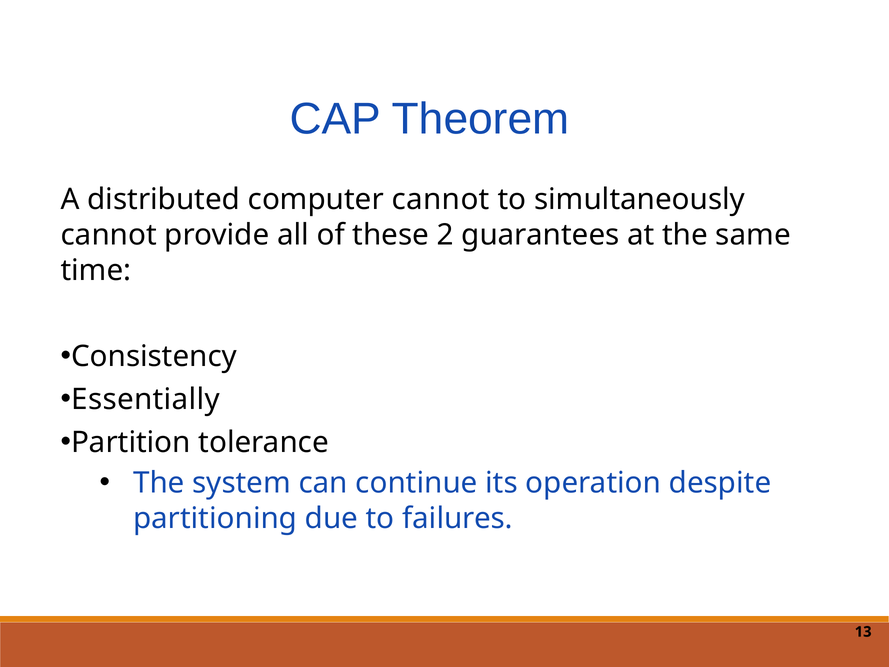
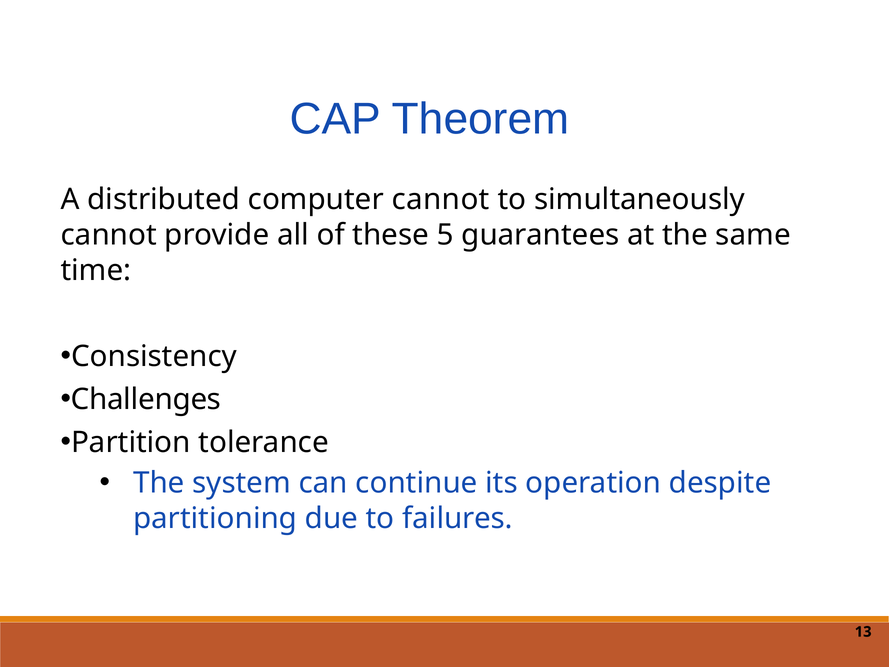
2: 2 -> 5 (445, 235)
Essentially: Essentially -> Challenges (146, 399)
